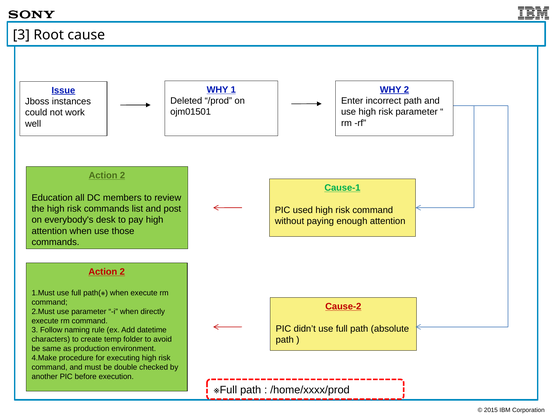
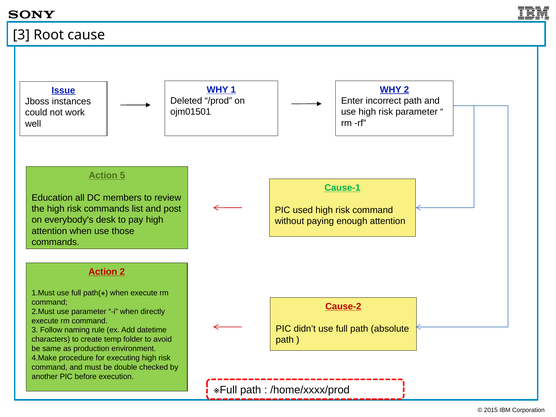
2: 2 -> 5 (123, 175)
